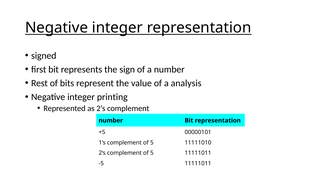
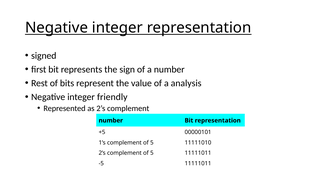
printing: printing -> friendly (112, 97)
